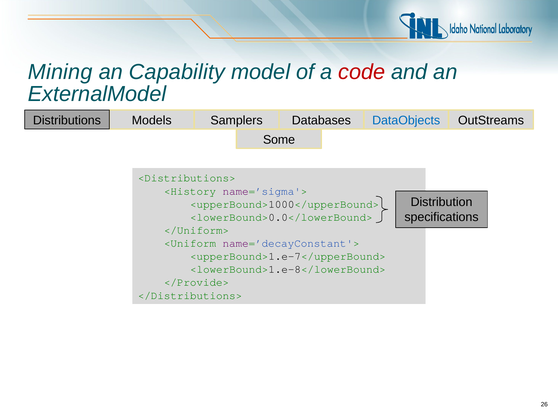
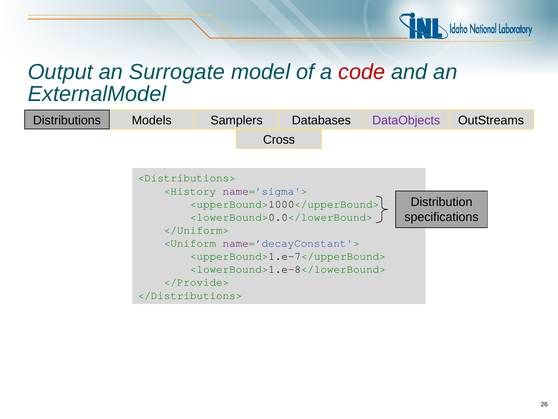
Mining: Mining -> Output (60, 72)
Capability: Capability -> Surrogate (177, 72)
DataObjects colour: blue -> purple (406, 120)
Some: Some -> Cross (279, 140)
